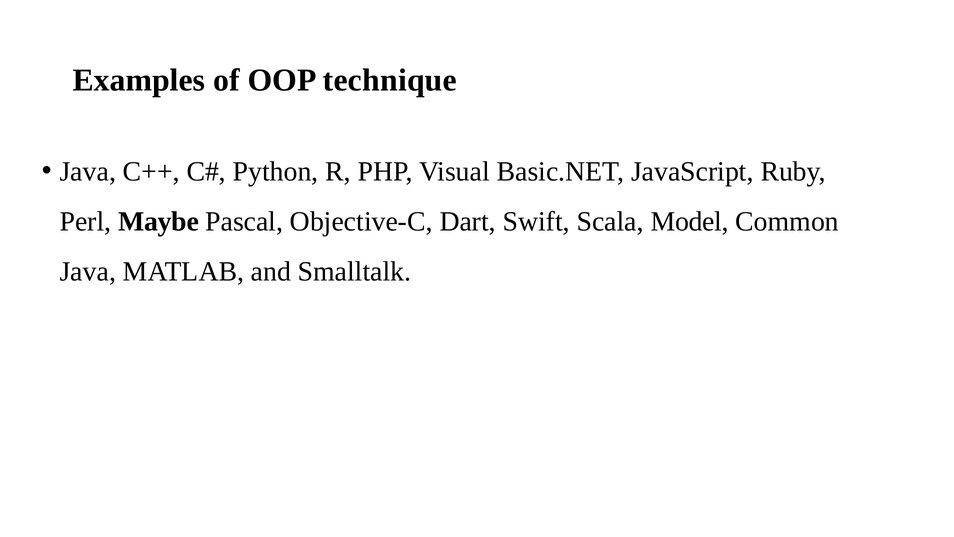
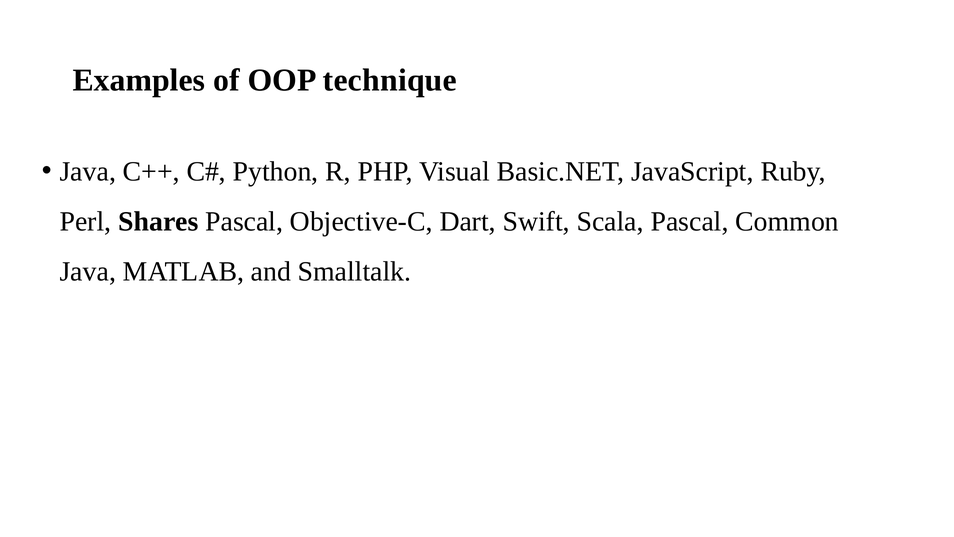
Maybe: Maybe -> Shares (158, 221)
Scala Model: Model -> Pascal (690, 221)
